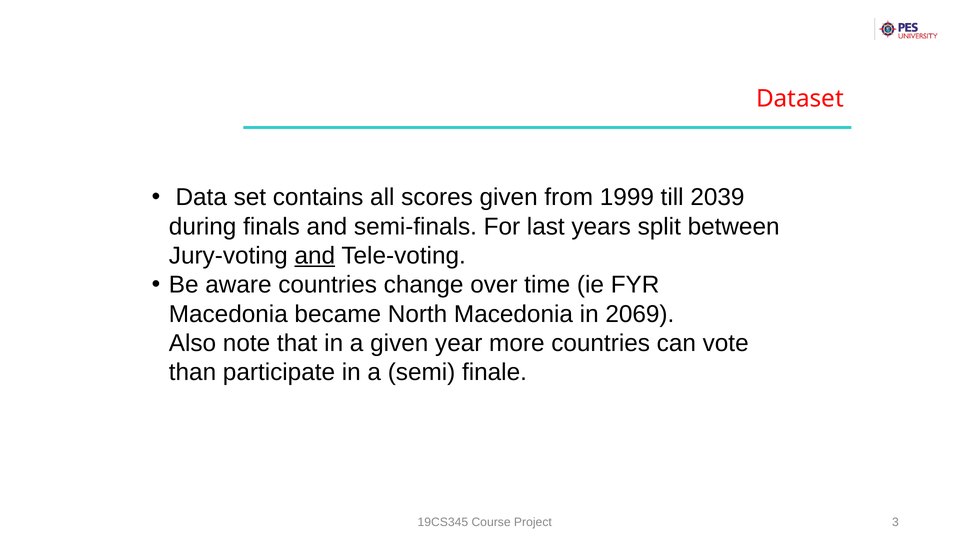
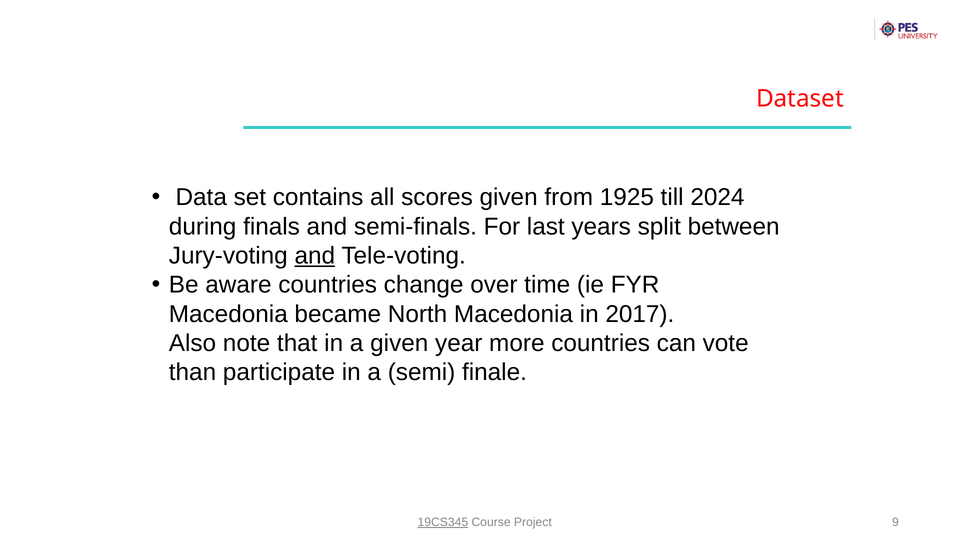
1999: 1999 -> 1925 (627, 198)
2039: 2039 -> 2024 (717, 198)
2069: 2069 -> 2017 (640, 314)
19CS345 underline: none -> present (443, 523)
3: 3 -> 9 (895, 523)
